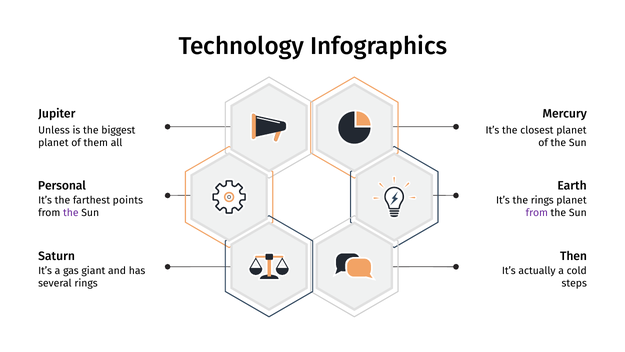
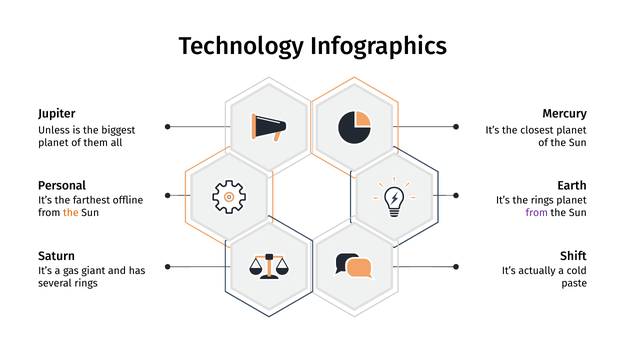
points: points -> offline (128, 200)
the colour: purple -> orange (71, 213)
Then: Then -> Shift (573, 256)
steps: steps -> paste (574, 283)
